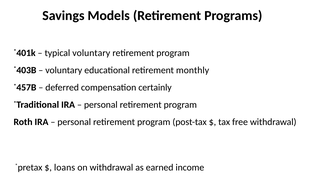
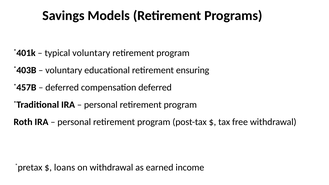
monthly: monthly -> ensuring (193, 70)
compensation certainly: certainly -> deferred (155, 87)
